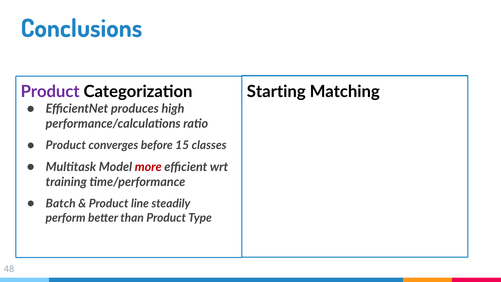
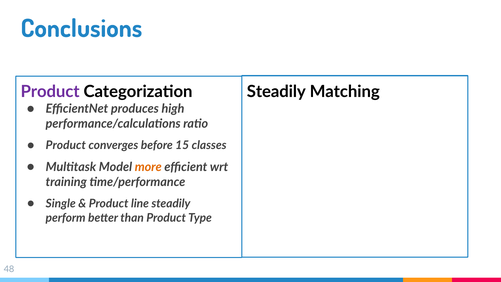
Starting: Starting -> Steadily (276, 91)
more colour: red -> orange (148, 167)
Batch: Batch -> Single (61, 203)
